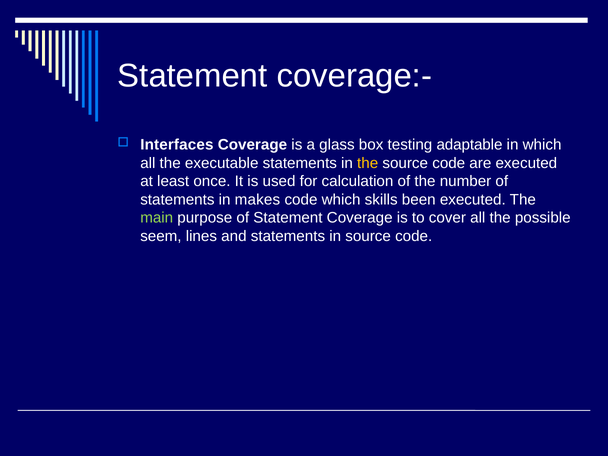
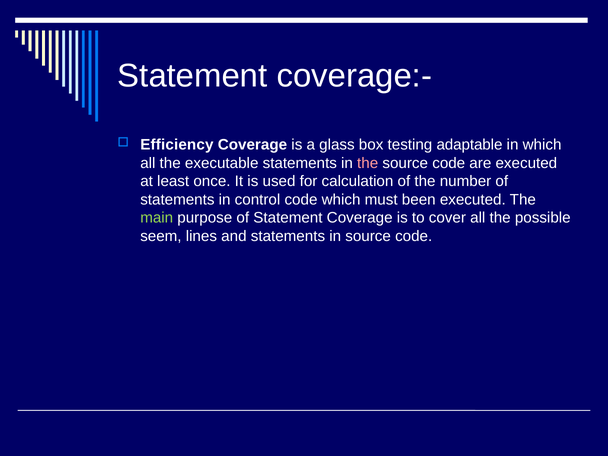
Interfaces: Interfaces -> Efficiency (177, 145)
the colour: yellow -> pink (368, 163)
makes: makes -> control (258, 200)
skills: skills -> must (381, 200)
